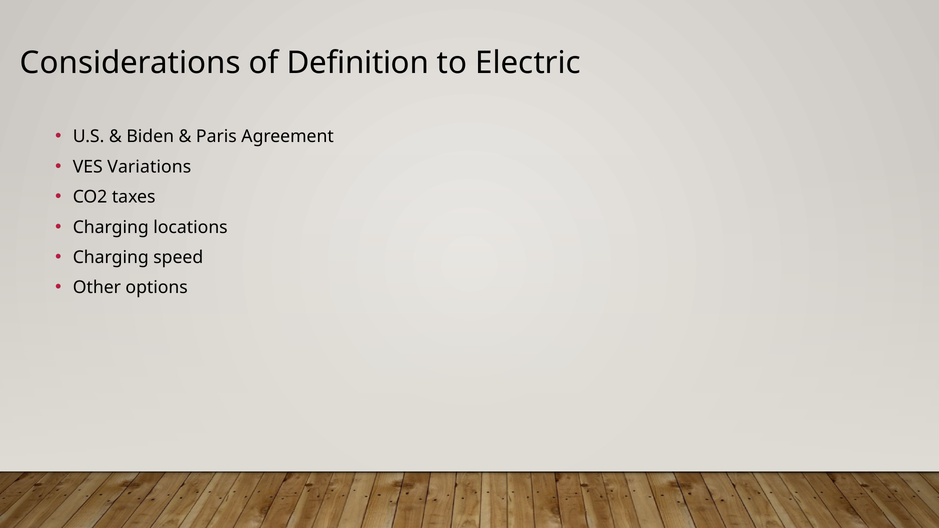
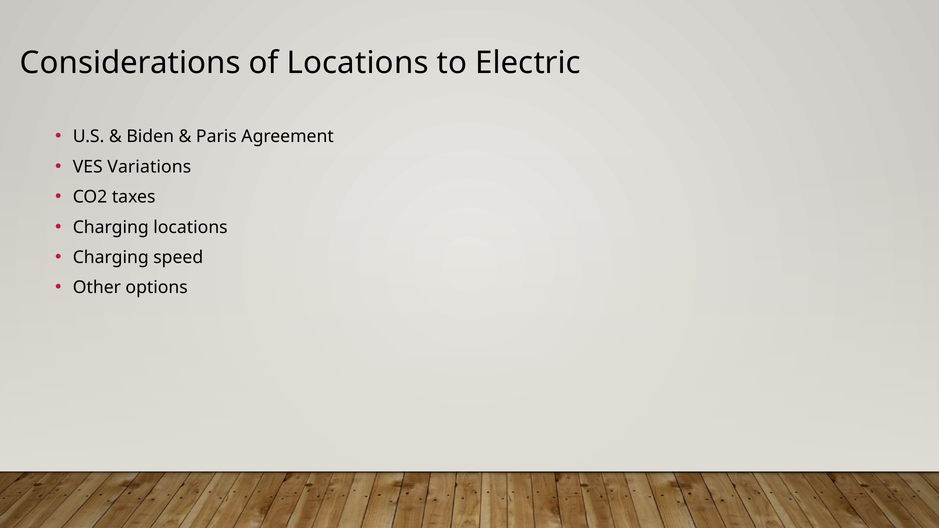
of Definition: Definition -> Locations (358, 63)
